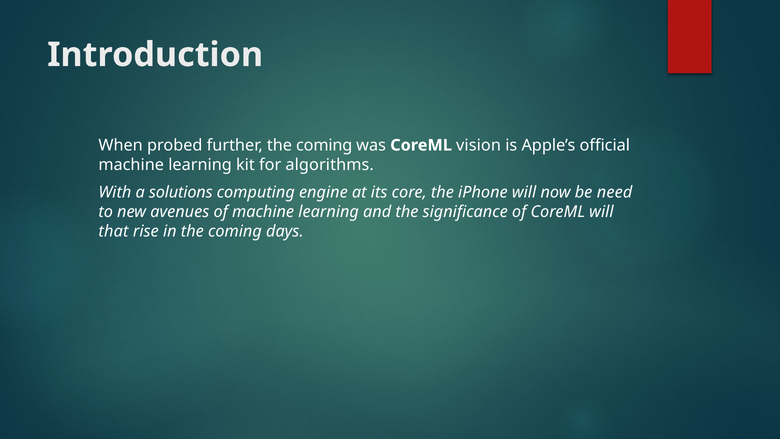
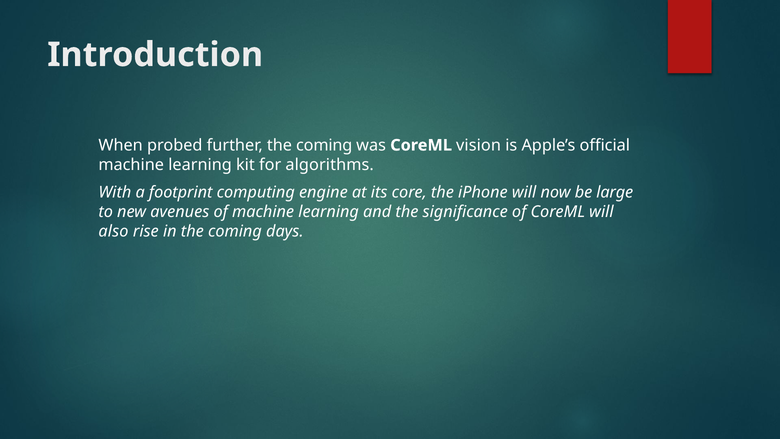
solutions: solutions -> footprint (181, 192)
need: need -> large (615, 192)
that: that -> also (113, 231)
